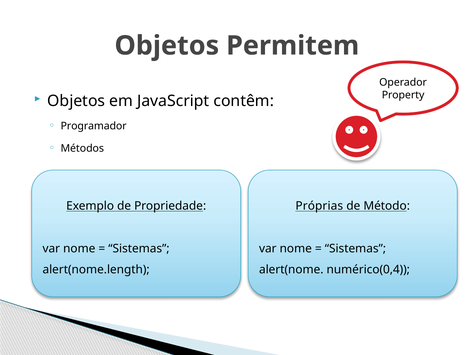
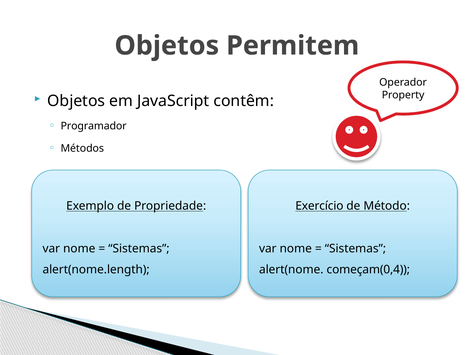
Próprias: Próprias -> Exercício (319, 206)
numérico(0,4: numérico(0,4 -> começam(0,4 (368, 270)
